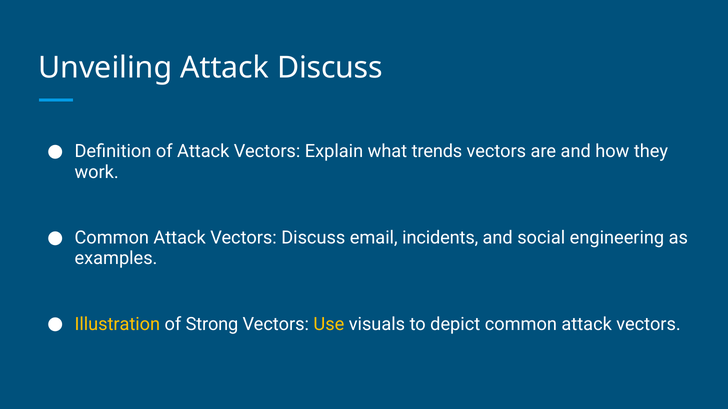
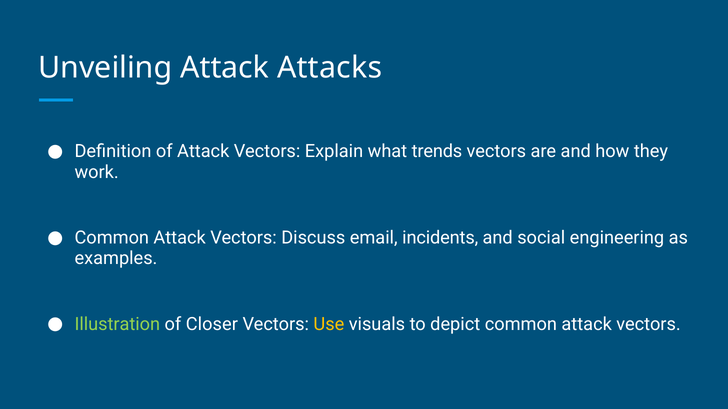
Attack Discuss: Discuss -> Attacks (330, 68)
Illustration colour: yellow -> light green (117, 324)
Strong: Strong -> Closer (212, 324)
